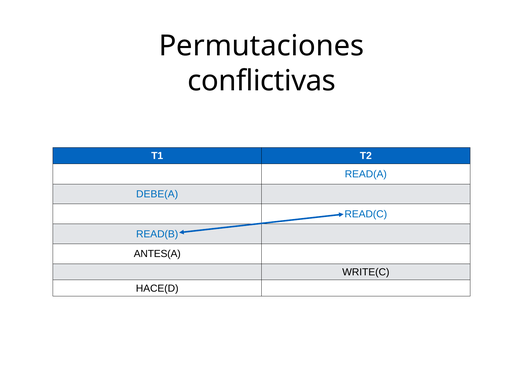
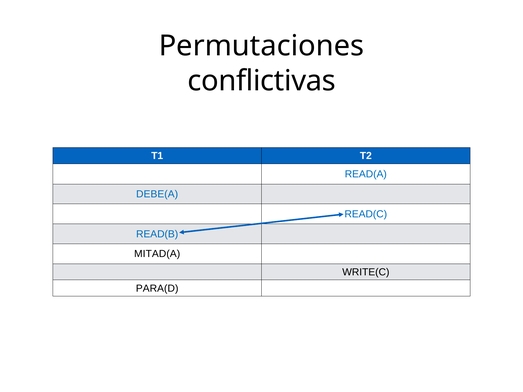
ANTES(A: ANTES(A -> MITAD(A (157, 254)
HACE(D: HACE(D -> PARA(D (157, 289)
